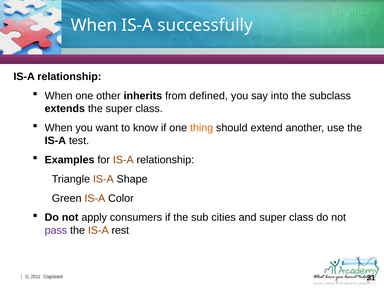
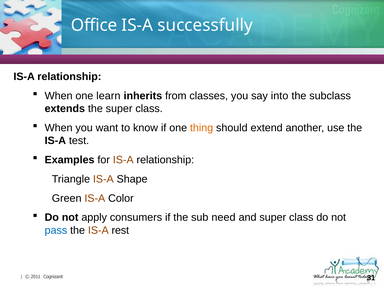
When: When -> Office (94, 25)
other: other -> learn (108, 96)
defined: defined -> classes (209, 96)
cities: cities -> need (223, 217)
pass colour: purple -> blue (56, 230)
